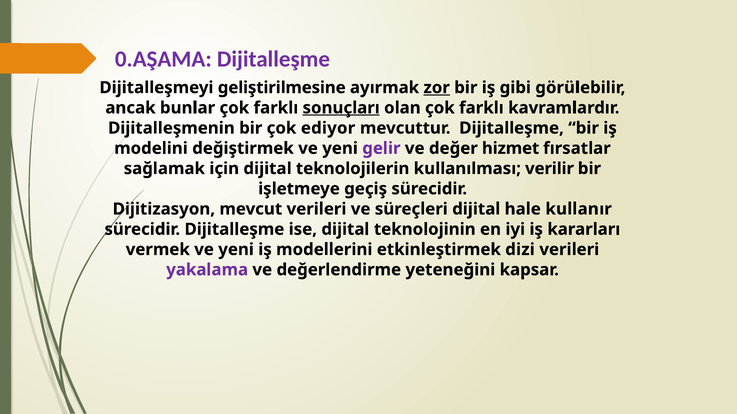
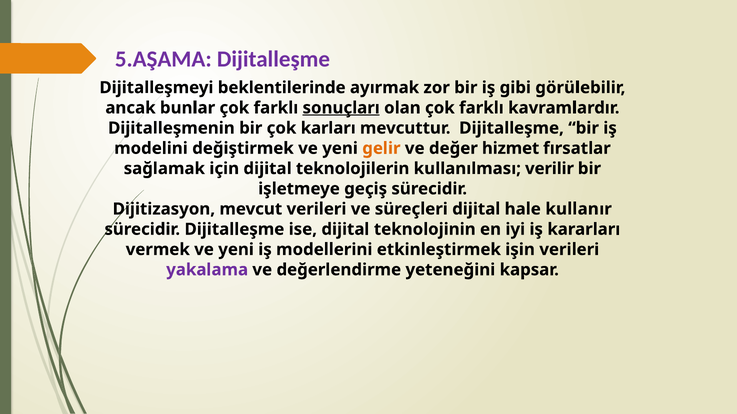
0.AŞAMA: 0.AŞAMA -> 5.AŞAMA (163, 59)
geliştirilmesine: geliştirilmesine -> beklentilerinde (282, 88)
zor underline: present -> none (437, 88)
ediyor: ediyor -> karları (328, 128)
gelir colour: purple -> orange (381, 148)
dizi: dizi -> işin (520, 250)
